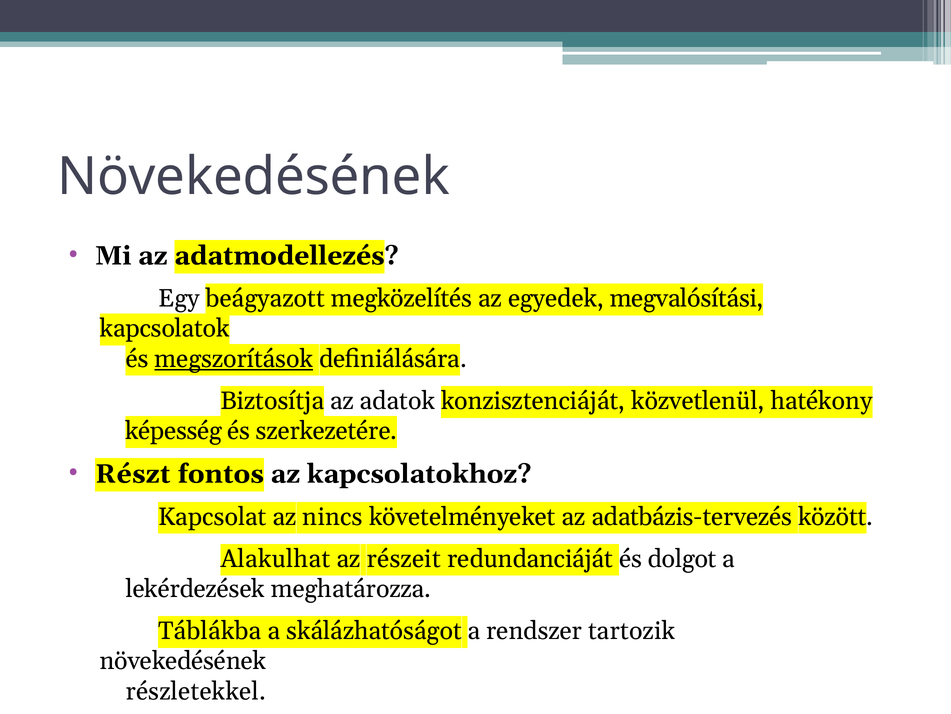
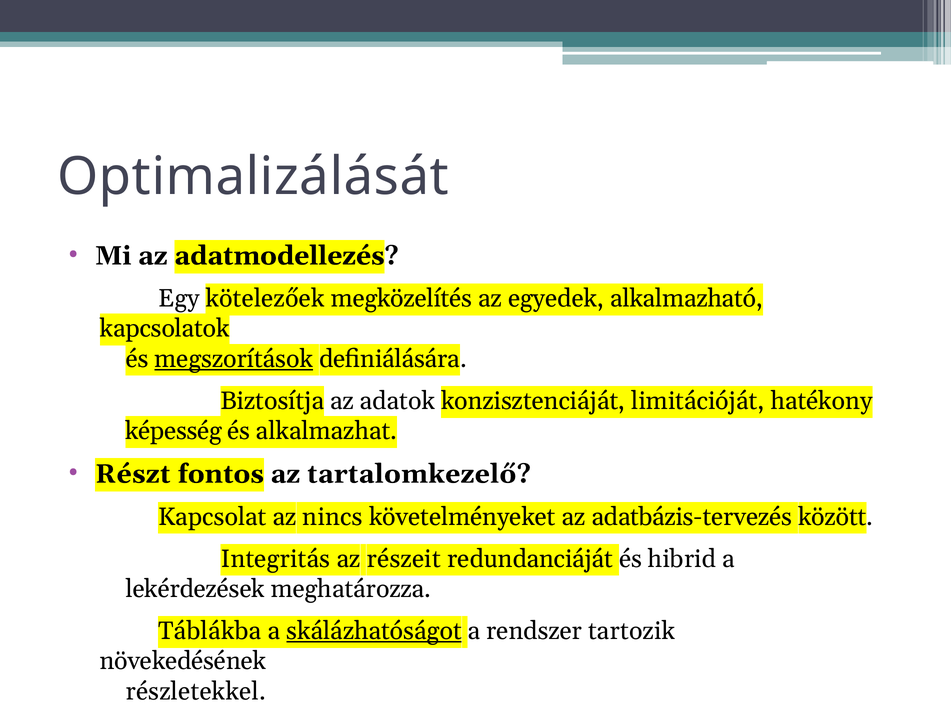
Növekedésének: Növekedésének -> Optimalizálását (253, 177)
beágyazott: beágyazott -> kötelezőek (265, 298)
megvalósítási: megvalósítási -> alkalmazható (687, 298)
közvetlenül: közvetlenül -> limitációját (698, 400)
szerkezetére: szerkezetére -> alkalmazhat (327, 431)
kapcsolatokhoz: kapcsolatokhoz -> tartalomkezelő (419, 473)
Alakulhat: Alakulhat -> Integritás (275, 558)
dolgot: dolgot -> hibrid (682, 558)
skálázhatóságot underline: none -> present (374, 630)
